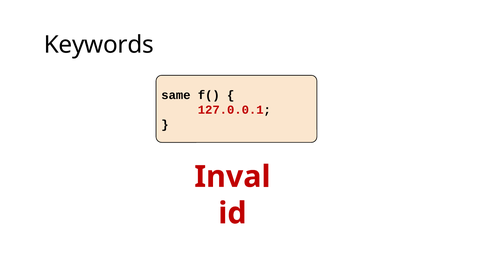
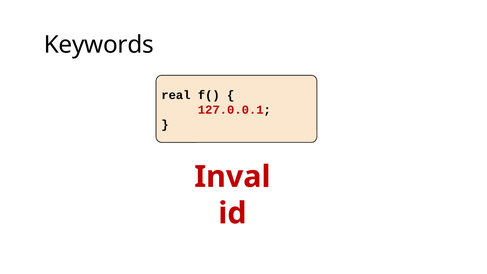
same: same -> real (176, 95)
